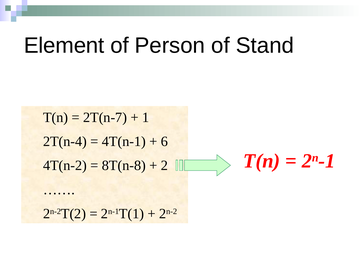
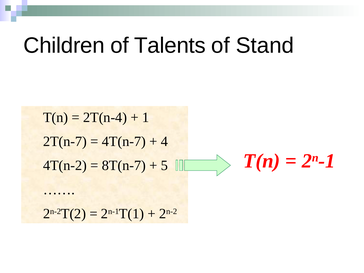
Element: Element -> Children (64, 45)
Person: Person -> Talents (170, 45)
2T(n-7: 2T(n-7 -> 2T(n-4 (105, 117)
2T(n-4: 2T(n-4 -> 2T(n-7 (65, 142)
4T(n-1: 4T(n-1 -> 4T(n-7 (124, 142)
6: 6 -> 4 (164, 142)
8T(n-8: 8T(n-8 -> 8T(n-7 (124, 166)
2: 2 -> 5 (164, 166)
